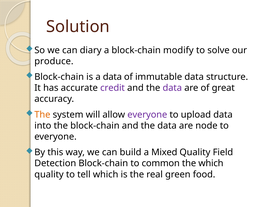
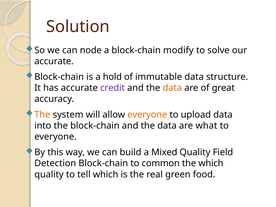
diary: diary -> node (91, 50)
produce: produce -> accurate (54, 61)
a data: data -> hold (112, 77)
data colour: purple -> orange (172, 88)
everyone colour: purple -> orange (147, 115)
node: node -> what (206, 126)
